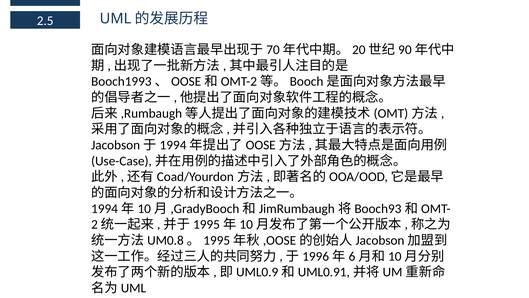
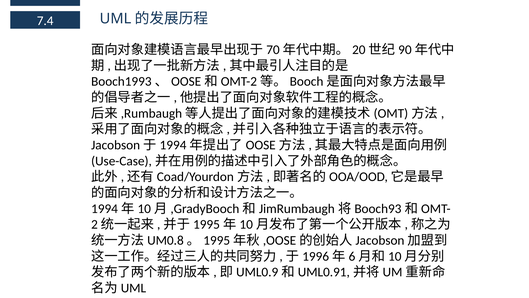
2.5: 2.5 -> 7.4 (45, 21)
